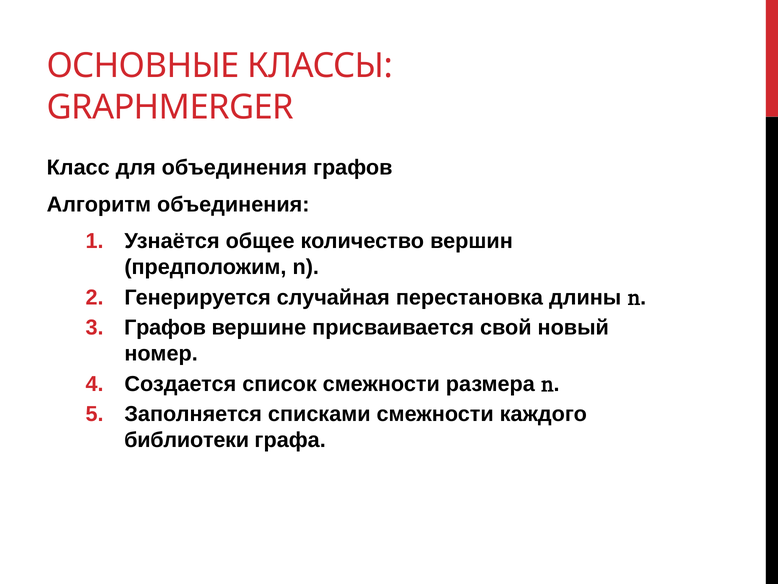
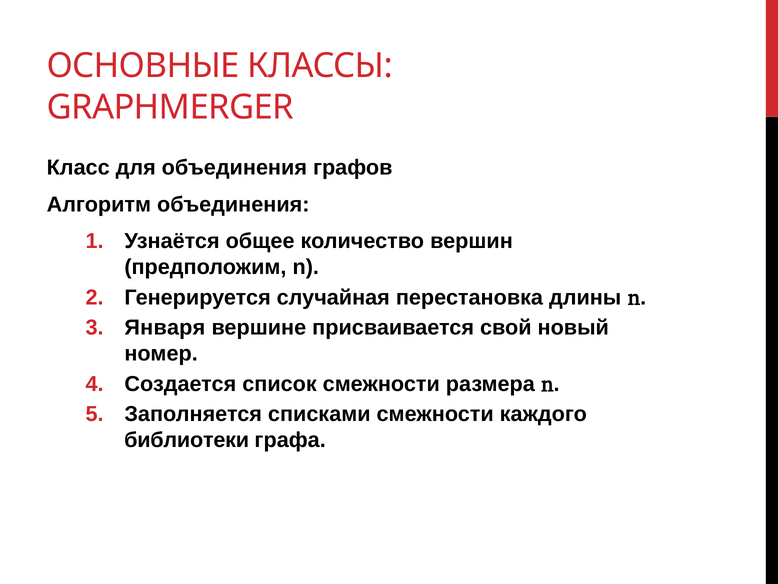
Графов: Графов -> Января (165, 327)
